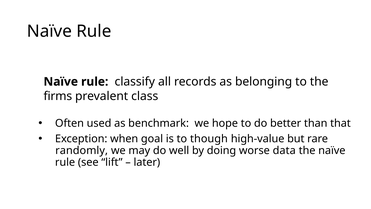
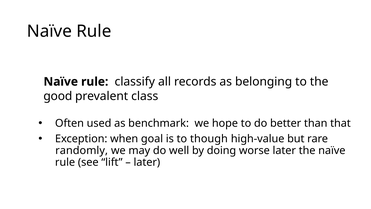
firms: firms -> good (58, 96)
worse data: data -> later (284, 150)
